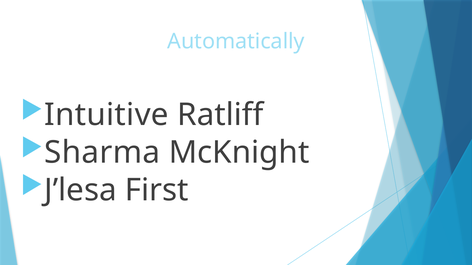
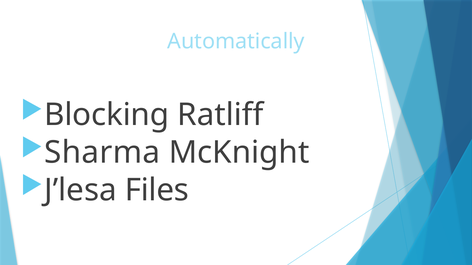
Intuitive: Intuitive -> Blocking (107, 115)
First: First -> Files (157, 190)
